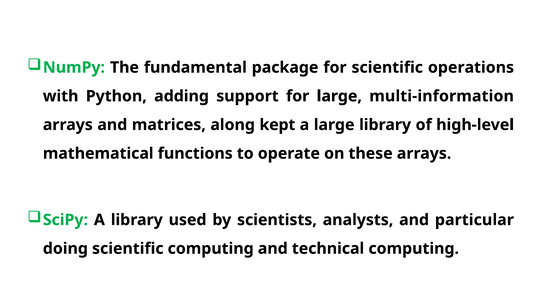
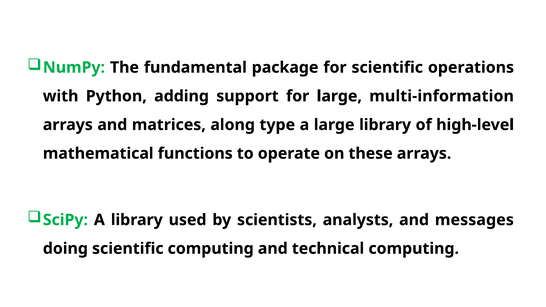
kept: kept -> type (277, 125)
particular: particular -> messages (474, 220)
